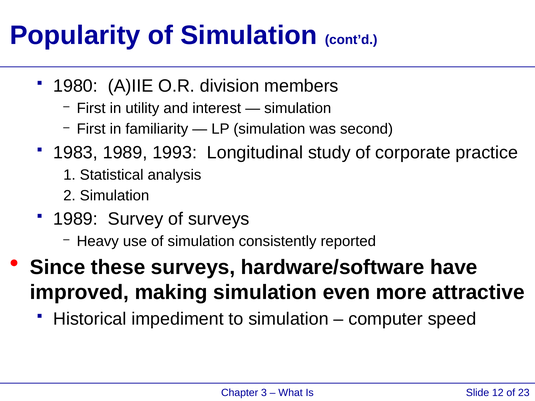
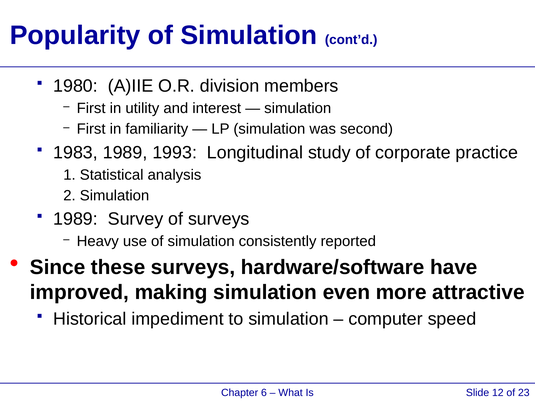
3: 3 -> 6 (264, 393)
